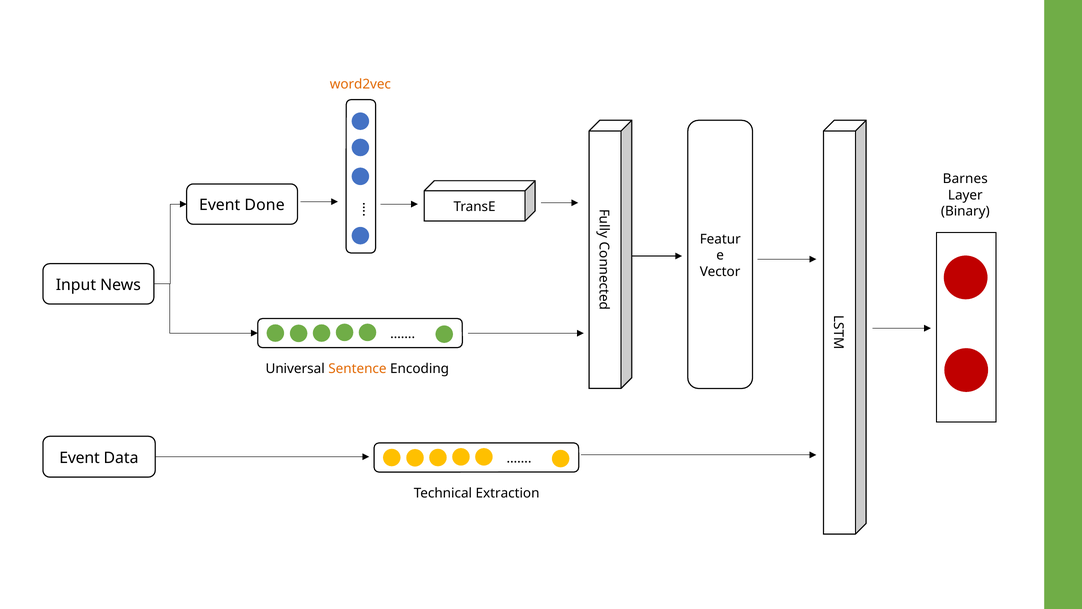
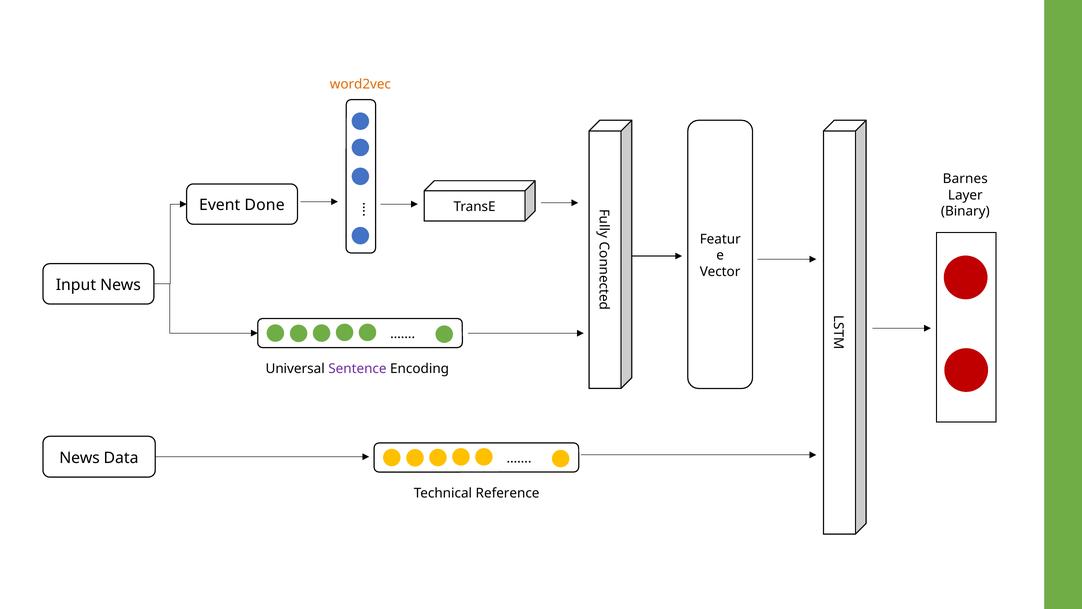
Sentence colour: orange -> purple (357, 369)
Event: Event -> News (80, 458)
Extraction: Extraction -> Reference (508, 493)
